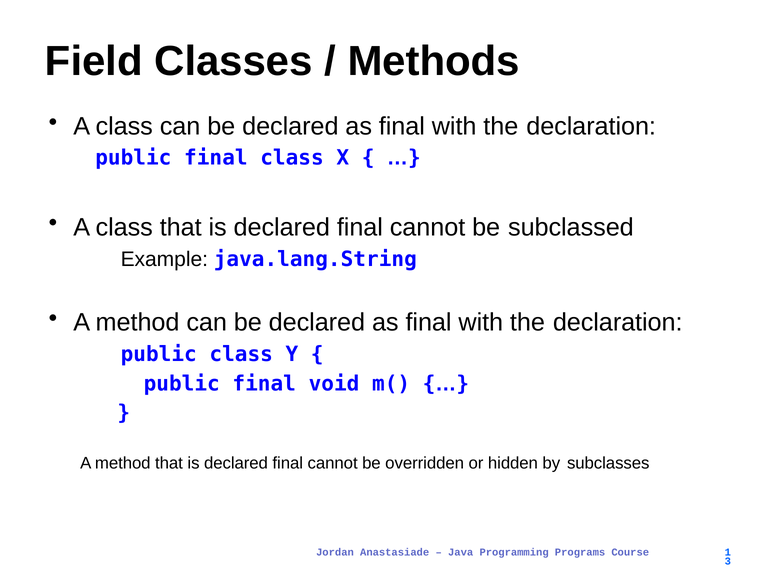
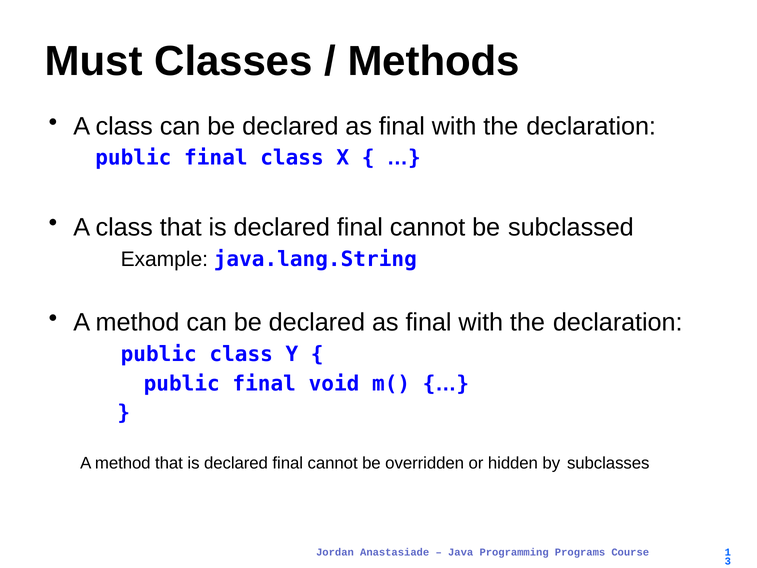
Field: Field -> Must (94, 61)
